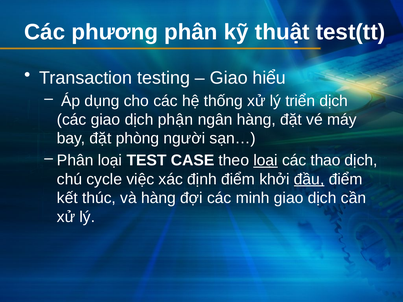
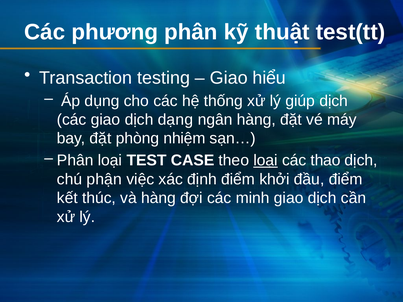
triển: triển -> giúp (300, 101)
phận: phận -> dạng (175, 120)
người: người -> nhiệm (184, 139)
cycle: cycle -> phận (104, 179)
đầu underline: present -> none (309, 179)
